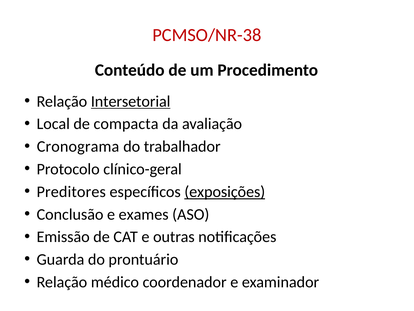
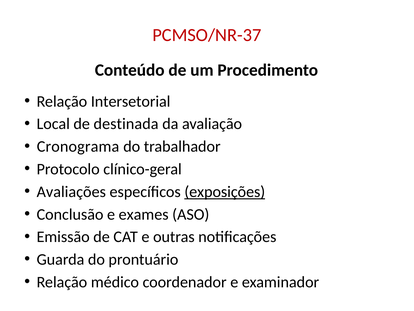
PCMSO/NR-38: PCMSO/NR-38 -> PCMSO/NR-37 (207, 35)
Intersetorial underline: present -> none (131, 101)
compacta: compacta -> destinada (126, 124)
Preditores: Preditores -> Avaliações (71, 191)
